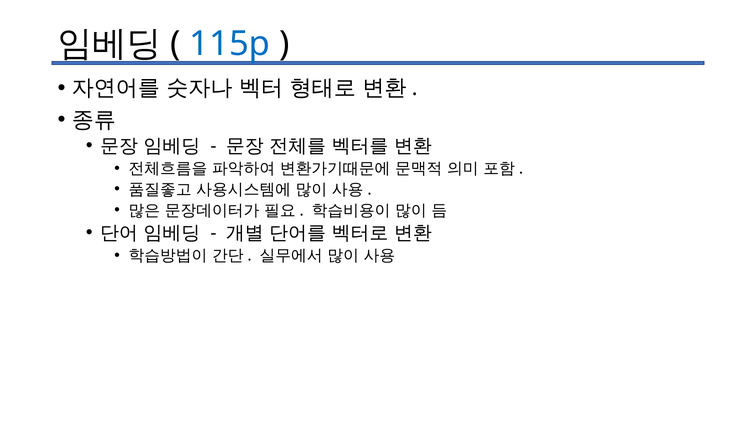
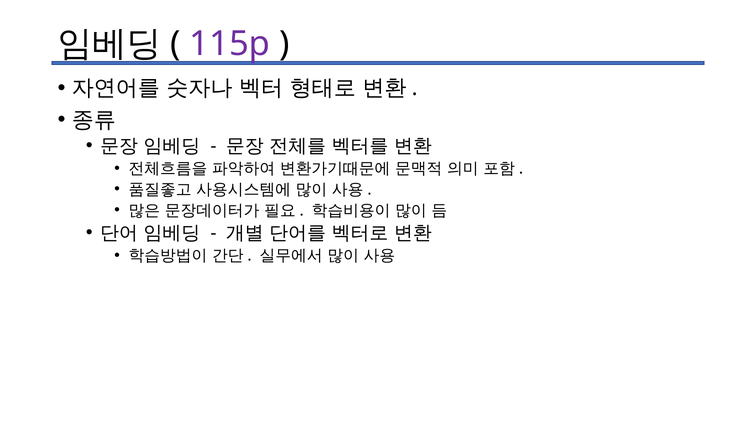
115p colour: blue -> purple (230, 44)
